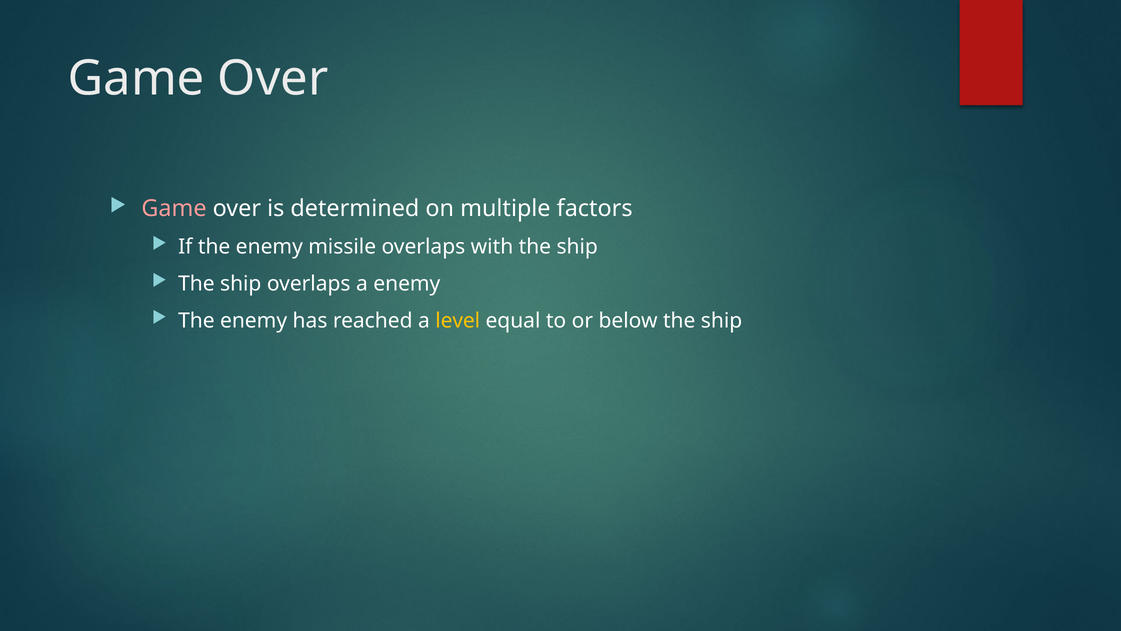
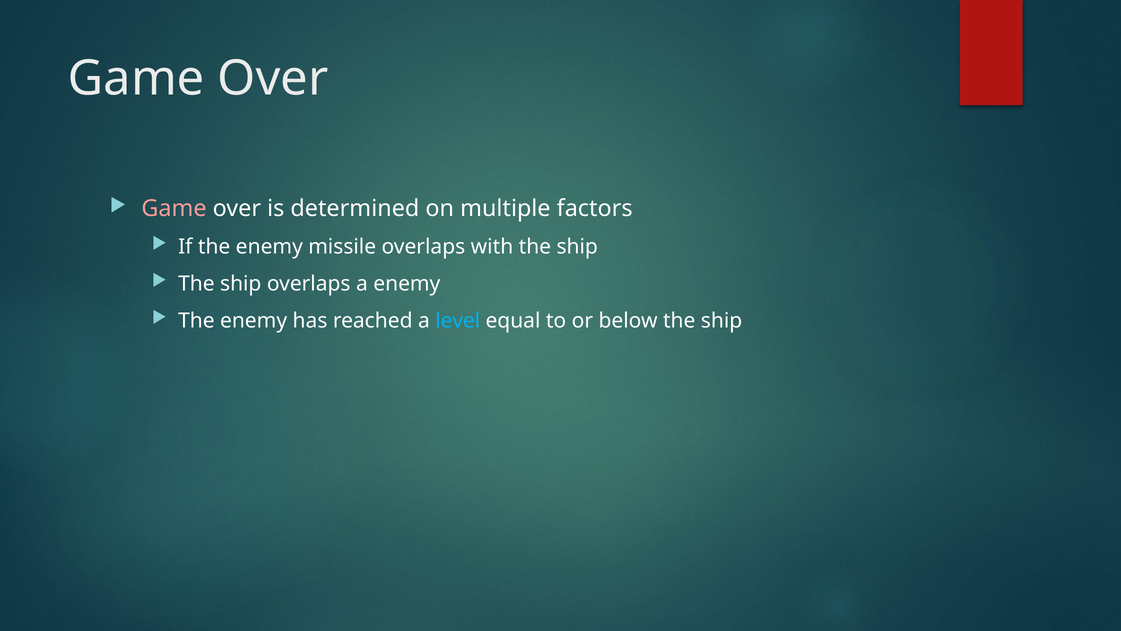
level colour: yellow -> light blue (458, 321)
